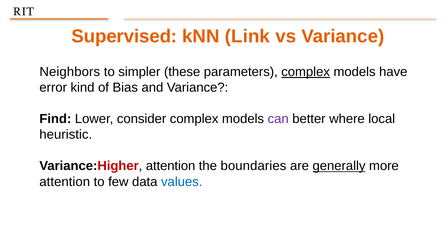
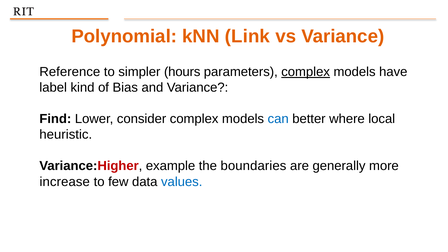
Supervised: Supervised -> Polynomial (124, 36)
Neighbors: Neighbors -> Reference (70, 72)
these: these -> hours (182, 72)
error: error -> label (53, 88)
can colour: purple -> blue (278, 119)
Variance:Higher attention: attention -> example (171, 166)
generally underline: present -> none (339, 166)
attention: attention -> increase (65, 182)
